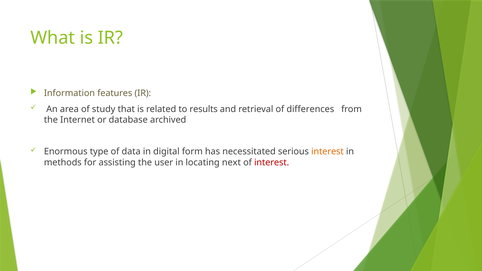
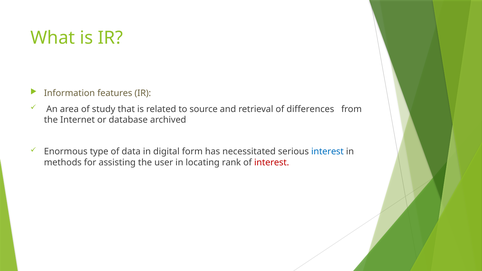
results: results -> source (204, 109)
interest colour: orange -> blue (327, 152)
next: next -> rank (231, 163)
